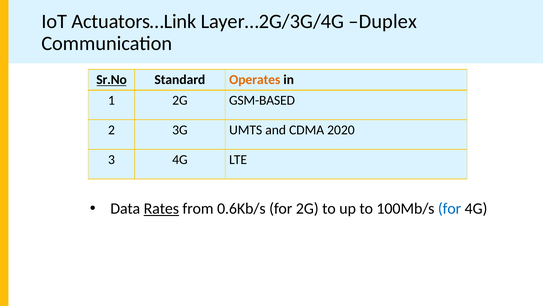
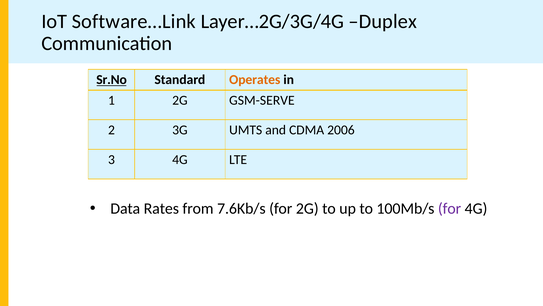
Actuators…Link: Actuators…Link -> Software…Link (134, 21)
GSM-BASED: GSM-BASED -> GSM-SERVE (262, 100)
2020: 2020 -> 2006 (341, 130)
Rates underline: present -> none (161, 208)
0.6Kb/s: 0.6Kb/s -> 7.6Kb/s (241, 208)
for colour: blue -> purple (450, 208)
